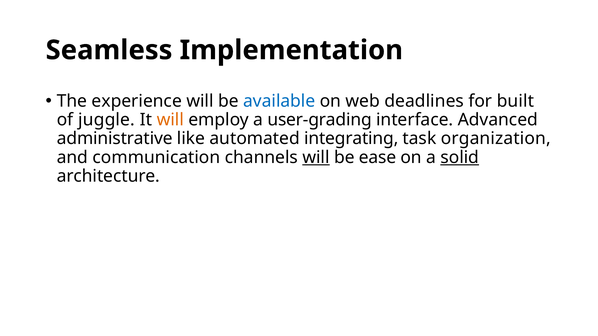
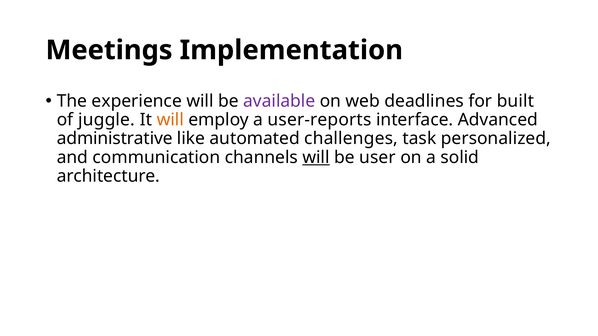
Seamless: Seamless -> Meetings (109, 50)
available colour: blue -> purple (279, 101)
user-grading: user-grading -> user-reports (319, 120)
integrating: integrating -> challenges (351, 139)
organization: organization -> personalized (496, 139)
ease: ease -> user (377, 157)
solid underline: present -> none (460, 157)
